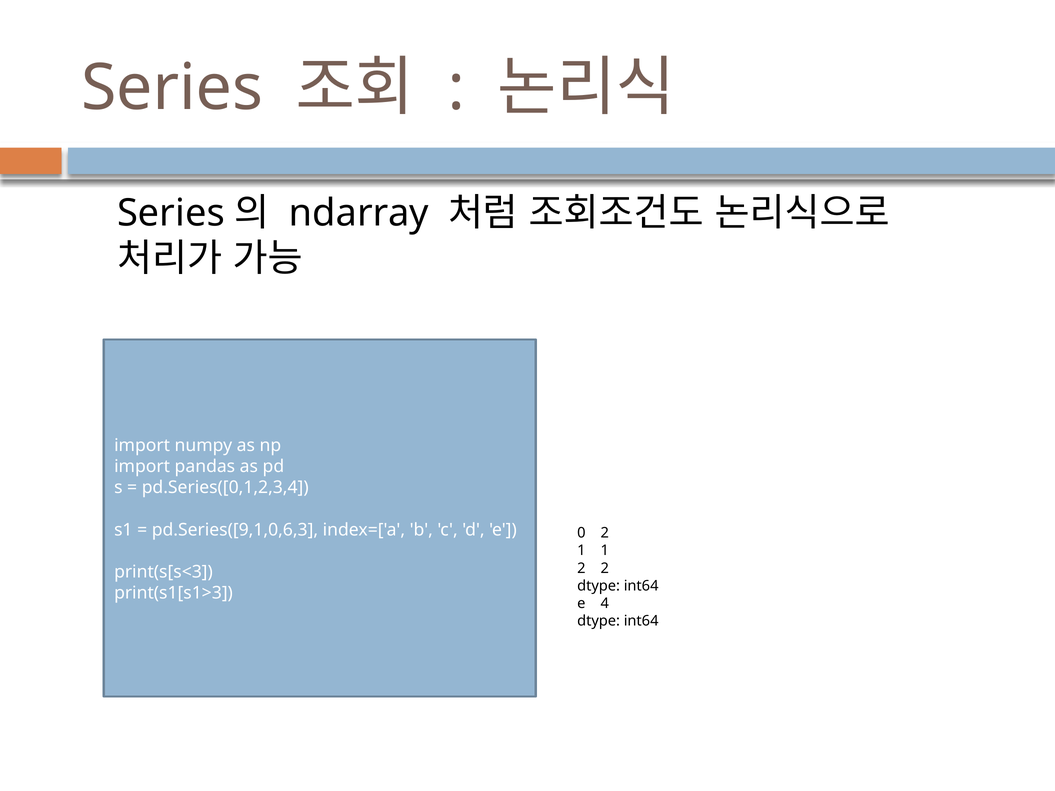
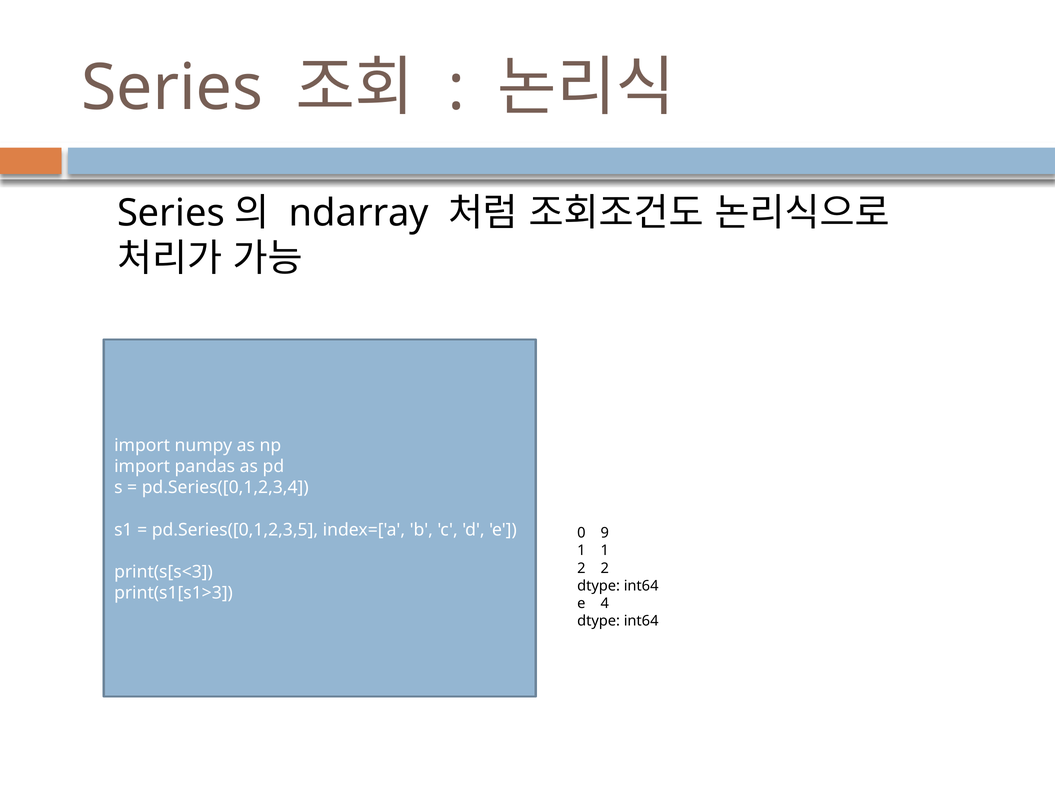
pd.Series([9,1,0,6,3: pd.Series([9,1,0,6,3 -> pd.Series([0,1,2,3,5 (235, 530)
0 2: 2 -> 9 (605, 533)
